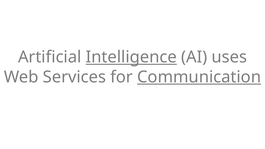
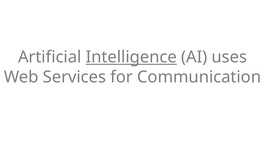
Communication underline: present -> none (199, 77)
